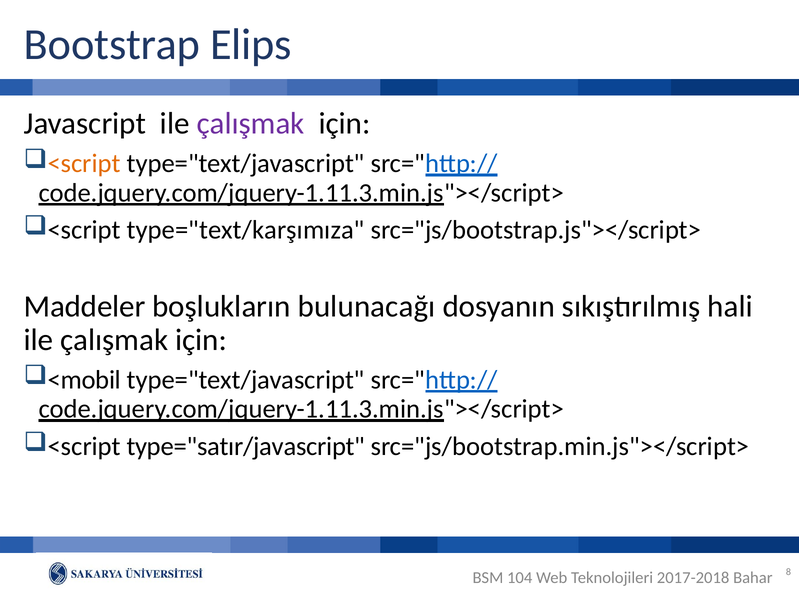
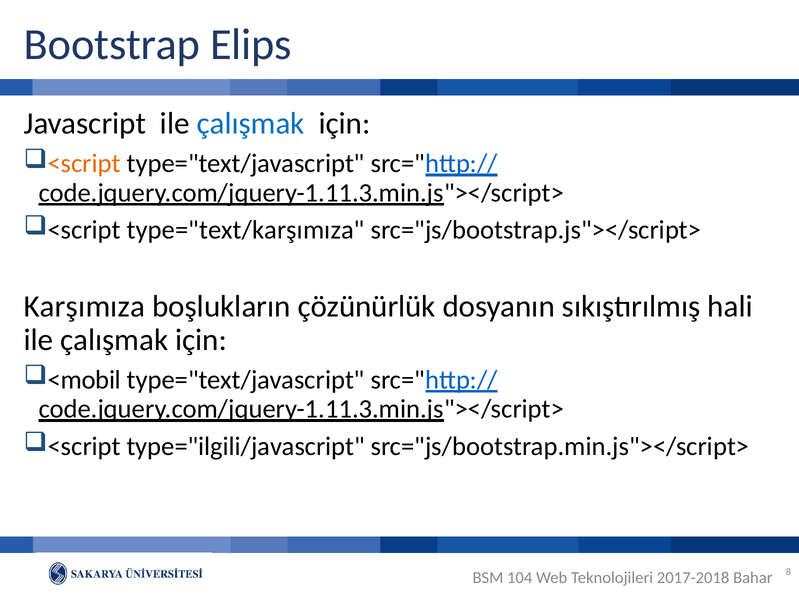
çalışmak colour: purple -> blue (251, 124)
Maddeler: Maddeler -> Karşımıza (84, 307)
bulunacağı: bulunacağı -> çözünürlük (367, 307)
type="satır/javascript: type="satır/javascript -> type="ilgili/javascript (246, 446)
